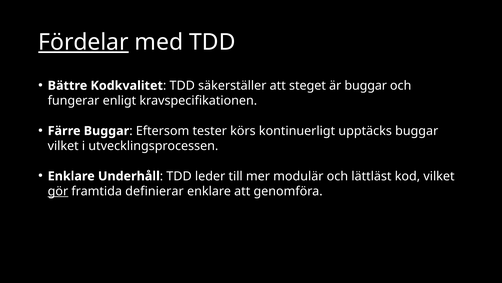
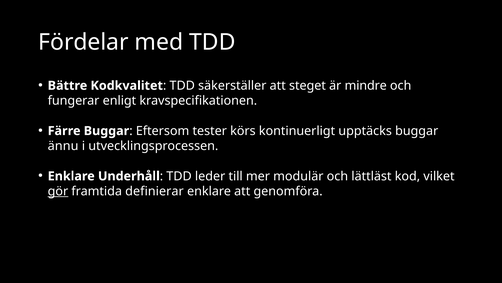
Fördelar underline: present -> none (83, 42)
är buggar: buggar -> mindre (366, 85)
vilket: vilket -> ännu (63, 146)
